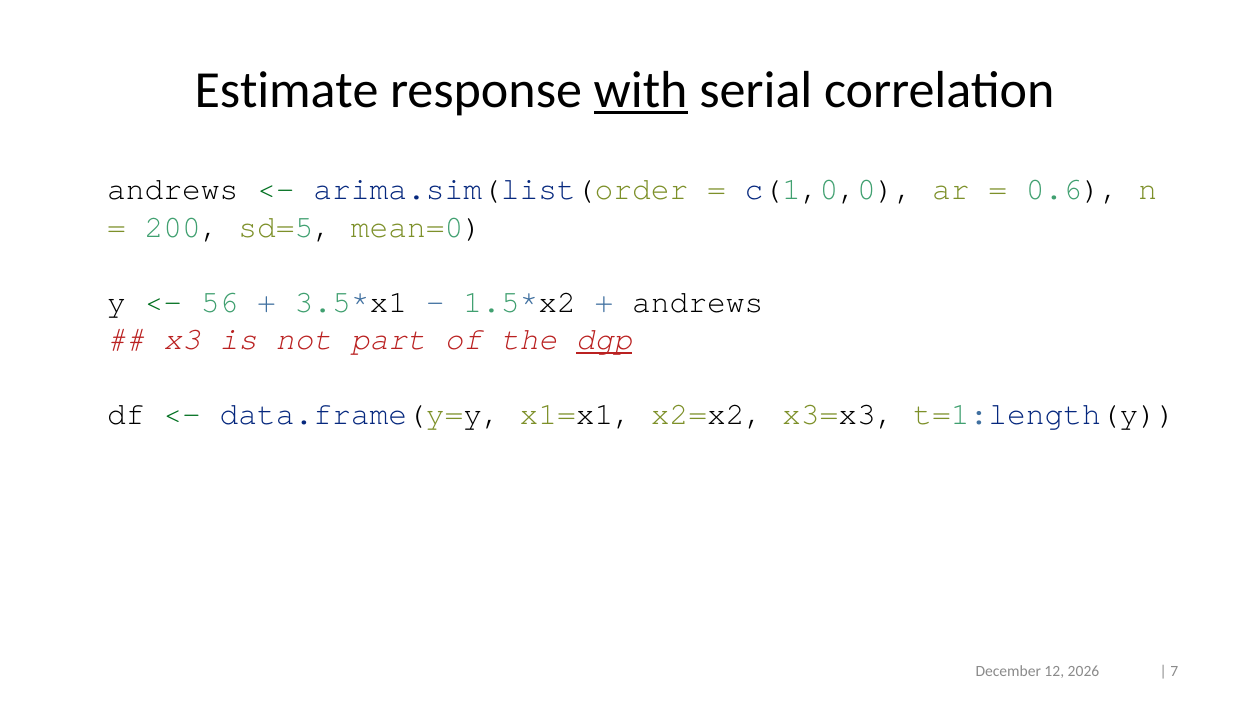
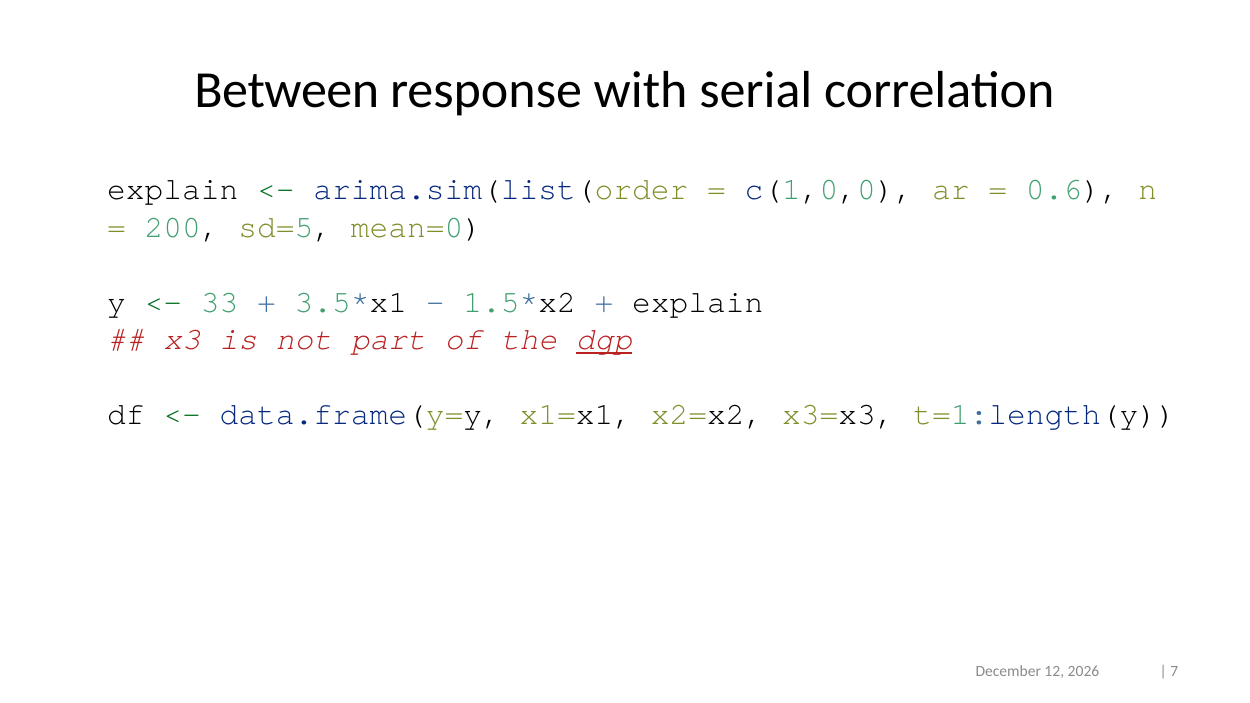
Estimate: Estimate -> Between (287, 90)
with underline: present -> none (641, 90)
andrews: andrews -> explain (173, 190)
56: 56 -> 33 (220, 302)
andrews: andrews -> explain (698, 302)
